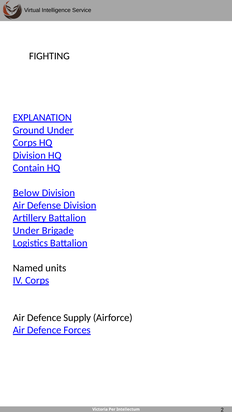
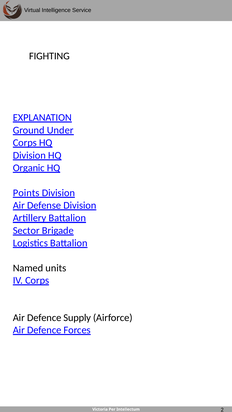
Contain: Contain -> Organic (29, 168)
Below: Below -> Points (26, 193)
Under: Under -> Sector (26, 231)
